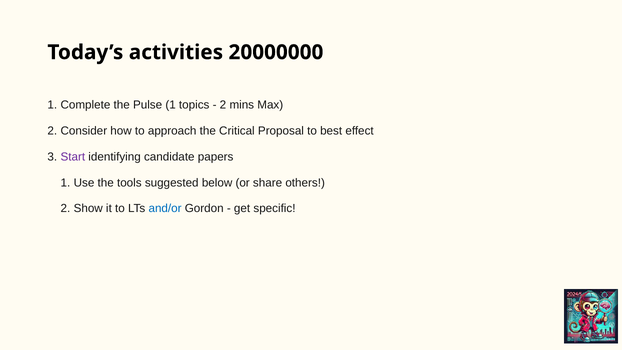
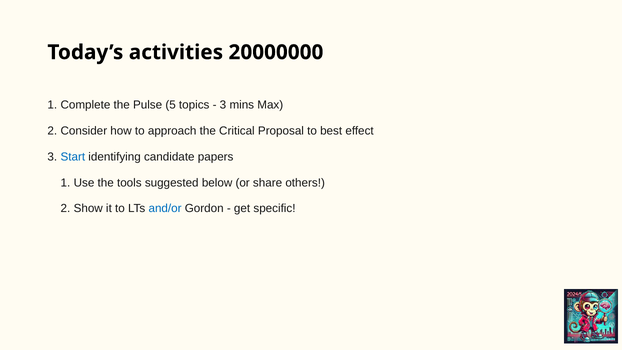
Pulse 1: 1 -> 5 (171, 105)
2: 2 -> 3 (223, 105)
Start colour: purple -> blue (73, 157)
